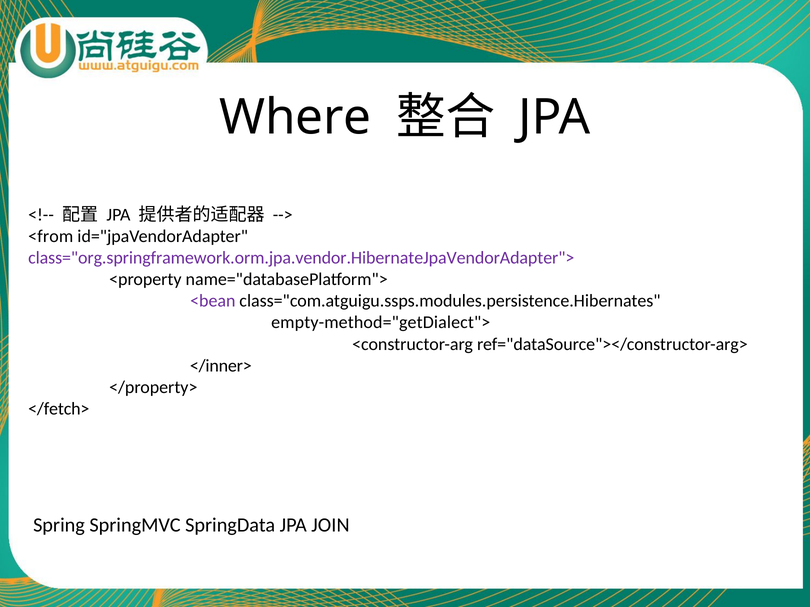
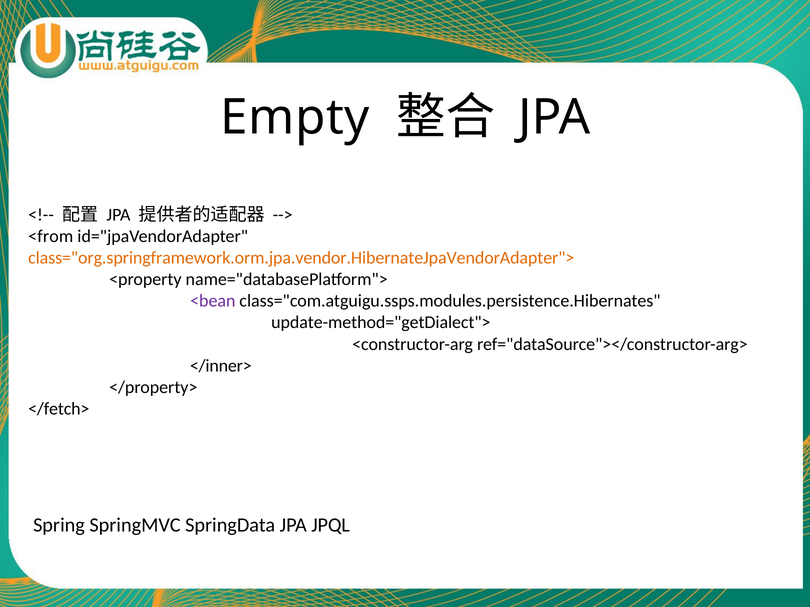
Where: Where -> Empty (295, 118)
class="org.springframework.orm.jpa.vendor.HibernateJpaVendorAdapter"> colour: purple -> orange (301, 258)
empty-method="getDialect">: empty-method="getDialect"> -> update-method="getDialect"> (381, 323)
JOIN: JOIN -> JPQL (331, 525)
